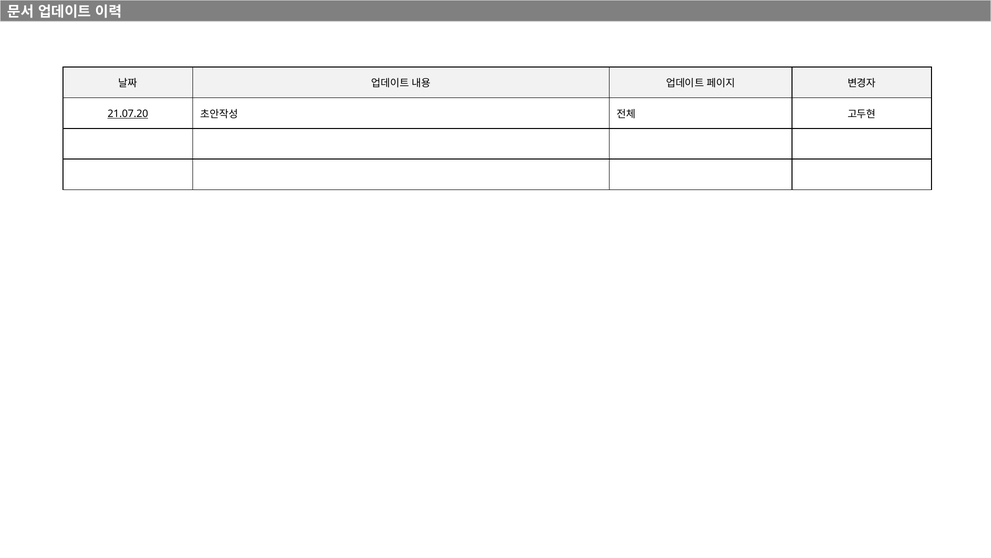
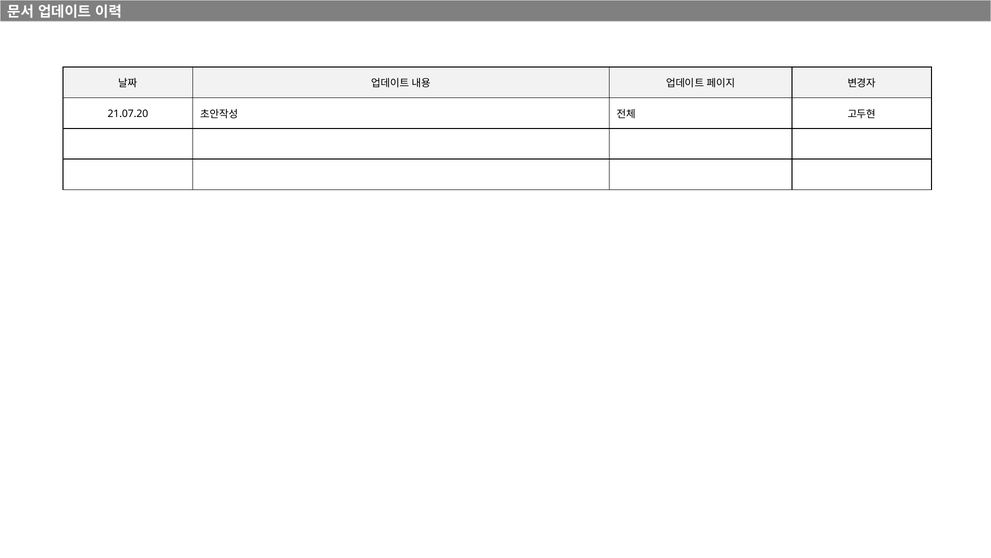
21.07.20 underline: present -> none (128, 114)
